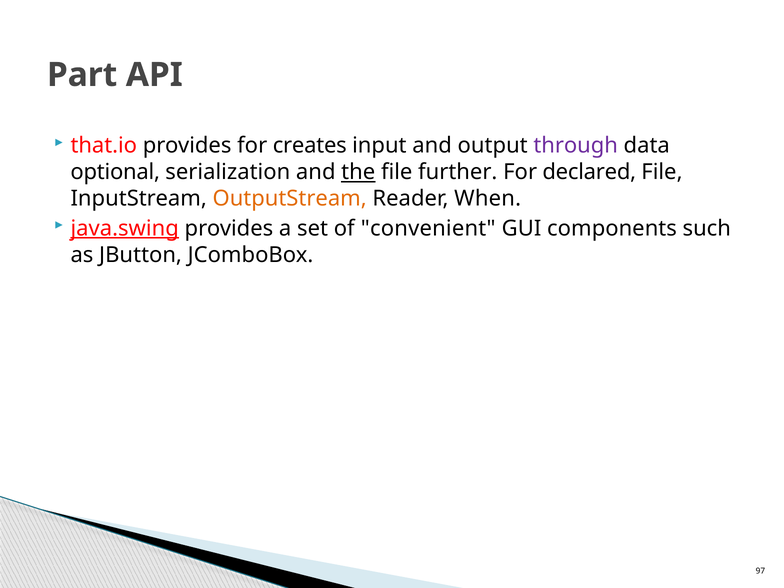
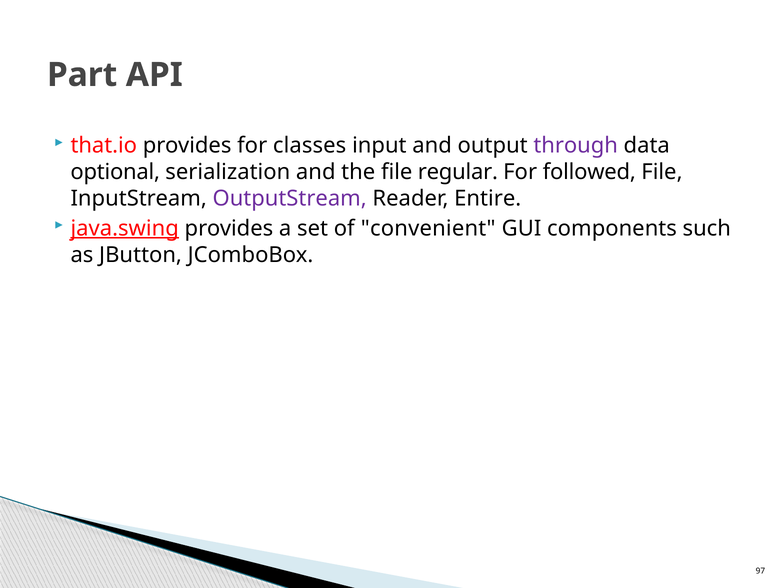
creates: creates -> classes (310, 146)
the underline: present -> none (358, 172)
further: further -> regular (458, 172)
declared: declared -> followed (589, 172)
OutputStream colour: orange -> purple (290, 199)
When: When -> Entire (488, 199)
